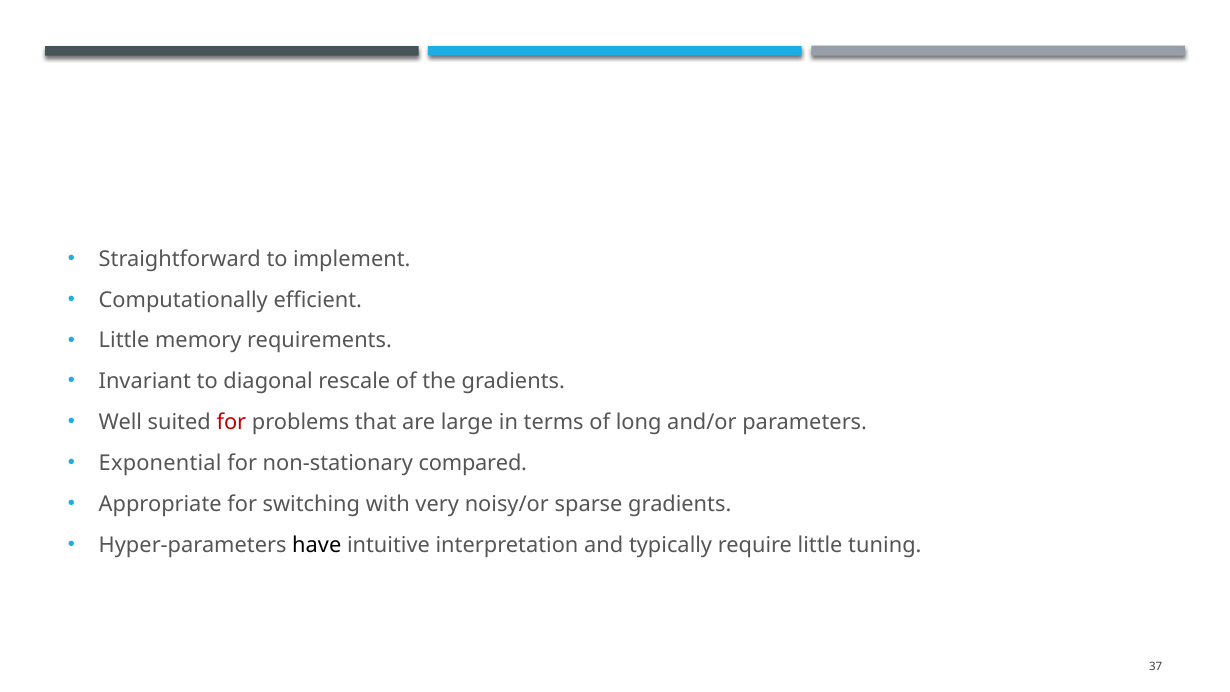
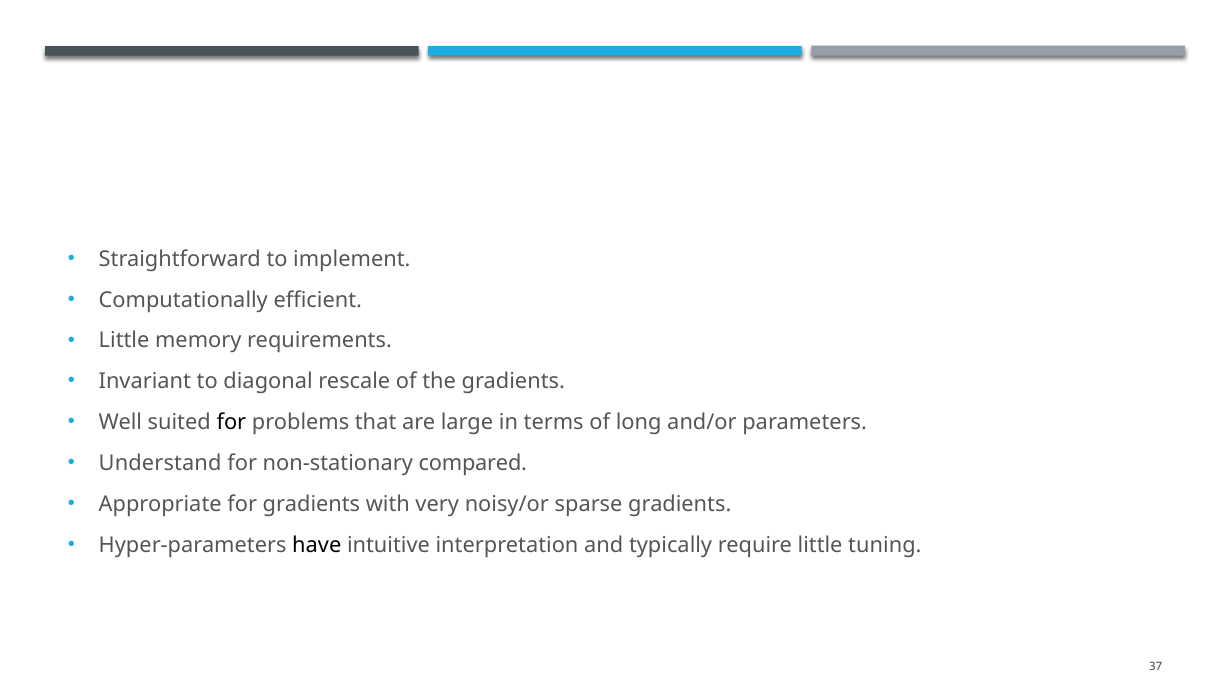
for colour: red -> black (231, 422)
Exponential: Exponential -> Understand (160, 463)
for switching: switching -> gradients (311, 504)
